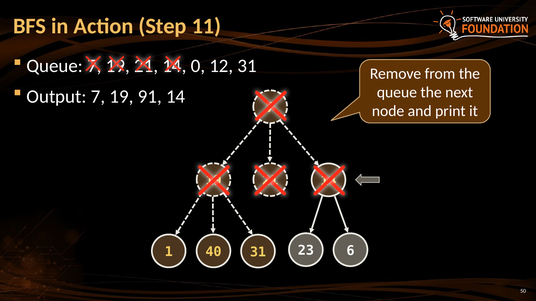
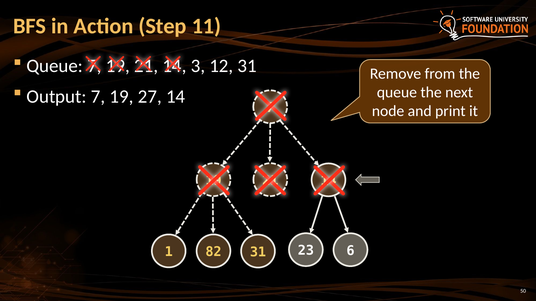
0: 0 -> 3 (198, 66)
91: 91 -> 27 (150, 97)
40: 40 -> 82 (214, 252)
